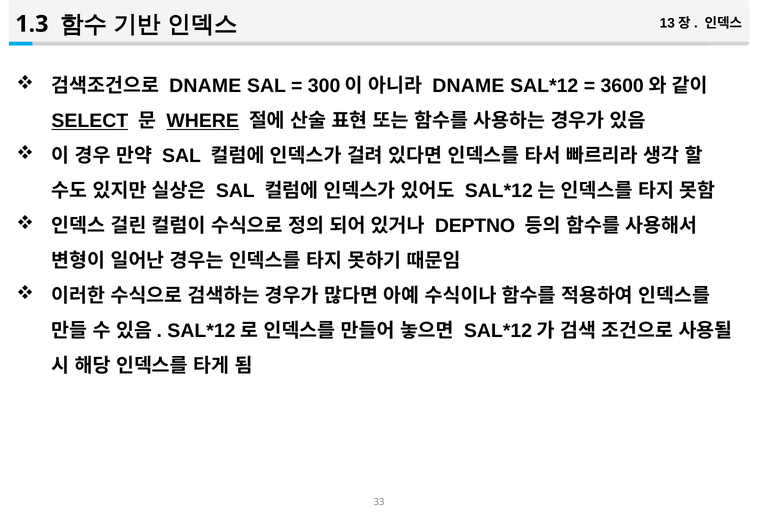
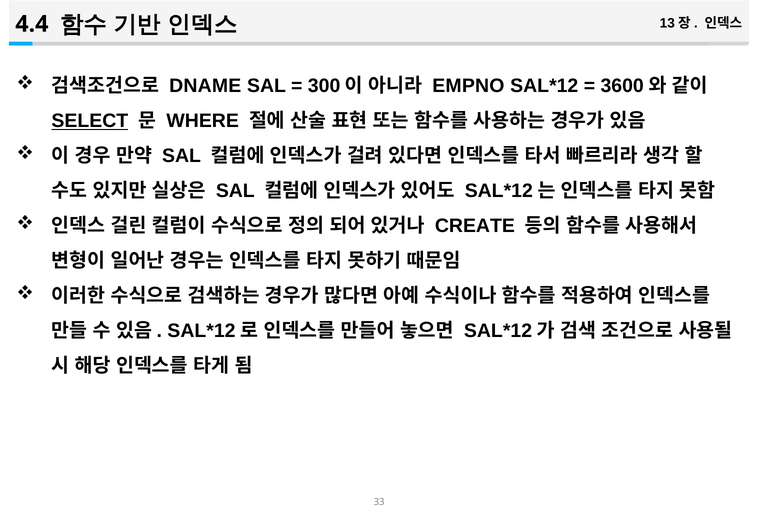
1.3: 1.3 -> 4.4 (32, 24)
DNAME: DNAME -> EMPNO (468, 86)
WHERE underline: present -> none (203, 121)
DEPTNO: DEPTNO -> CREATE (475, 226)
